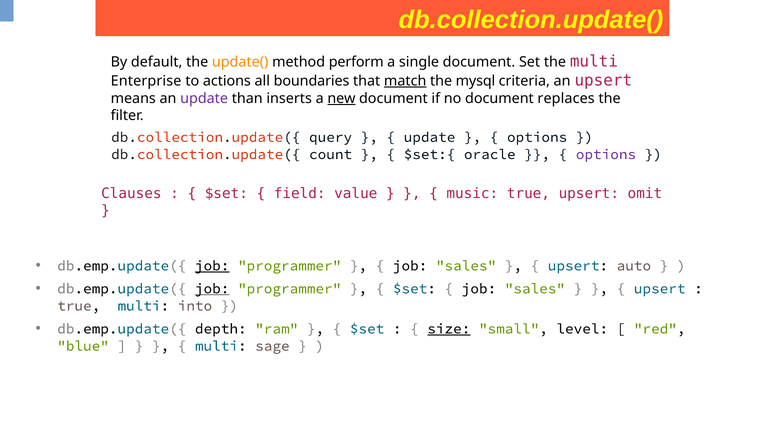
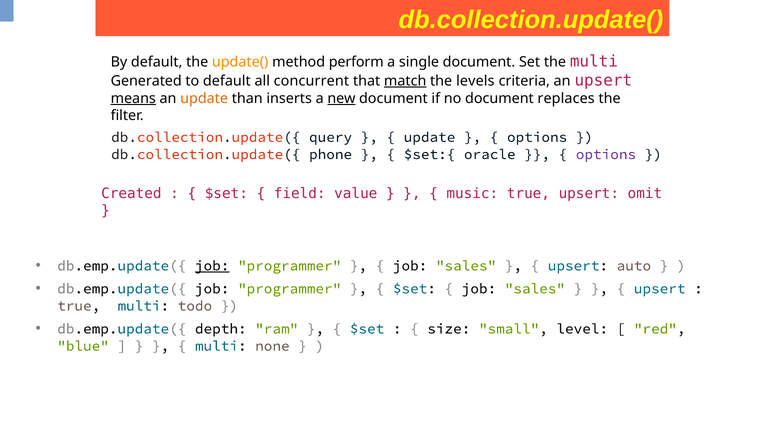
Enterprise: Enterprise -> Generated (146, 81)
to actions: actions -> default (227, 81)
boundaries: boundaries -> concurrent (311, 81)
mysql: mysql -> levels (475, 81)
means underline: none -> present (133, 98)
update colour: purple -> orange (204, 98)
count: count -> phone (331, 154)
Clauses: Clauses -> Created (131, 193)
job underline: present -> none (212, 289)
into: into -> todo (195, 306)
size underline: present -> none (449, 329)
sage: sage -> none (272, 346)
